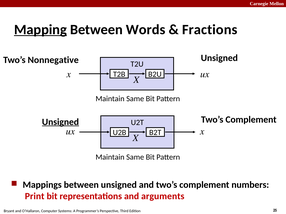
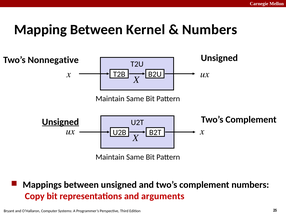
Mapping underline: present -> none (40, 30)
Words: Words -> Kernel (146, 30)
Fractions: Fractions -> Numbers (210, 30)
Print: Print -> Copy (35, 197)
